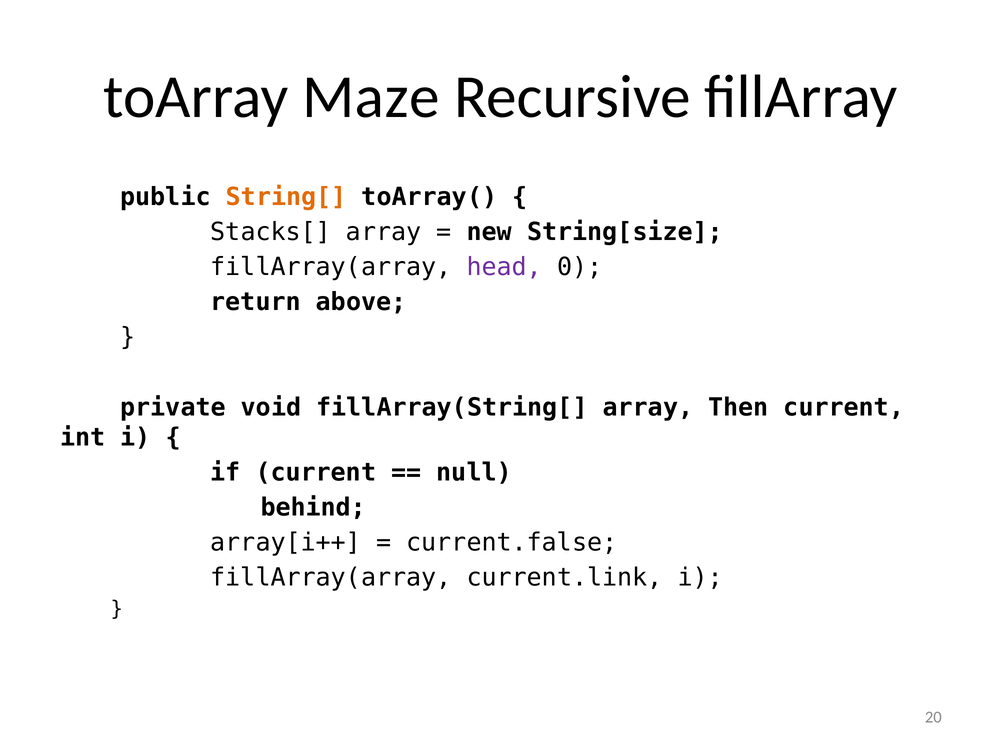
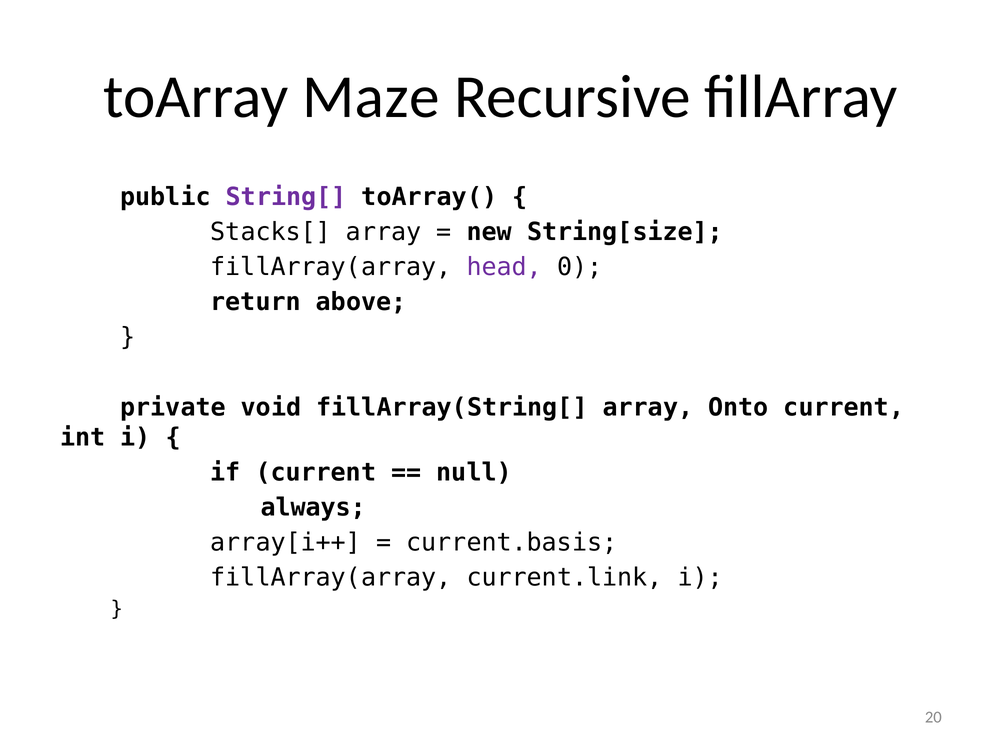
String[ colour: orange -> purple (286, 197)
Then: Then -> Onto (738, 408)
behind: behind -> always (313, 508)
current.false: current.false -> current.basis (512, 543)
